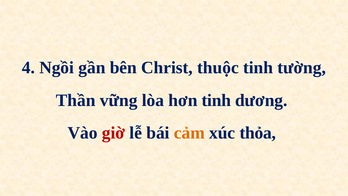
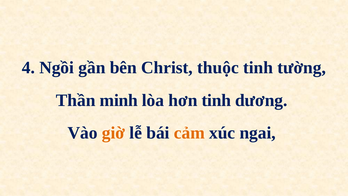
vững: vững -> minh (119, 100)
giờ colour: red -> orange (114, 133)
thỏa: thỏa -> ngai (258, 133)
